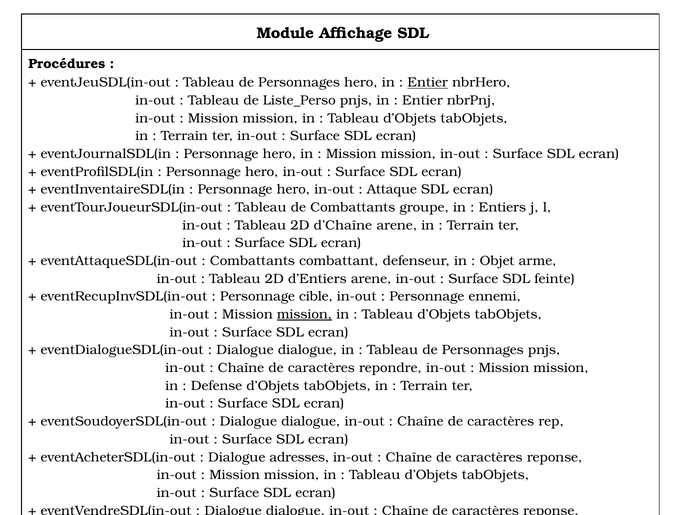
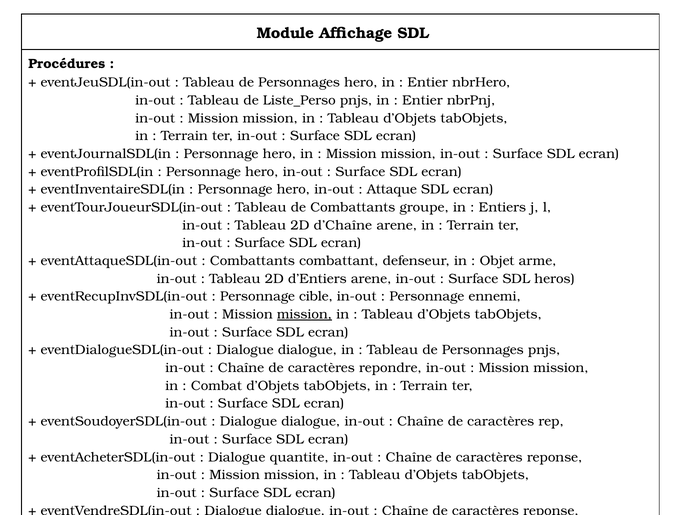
Entier underline: present -> none (428, 82)
feinte: feinte -> heros (554, 278)
Defense: Defense -> Combat (216, 385)
adresses: adresses -> quantite (299, 457)
